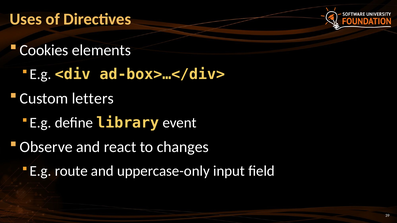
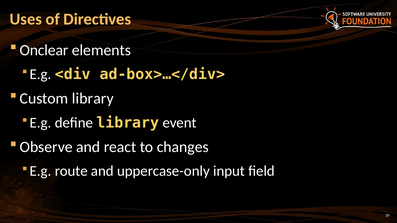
Cookies: Cookies -> Onclear (44, 50)
Custom letters: letters -> library (93, 99)
